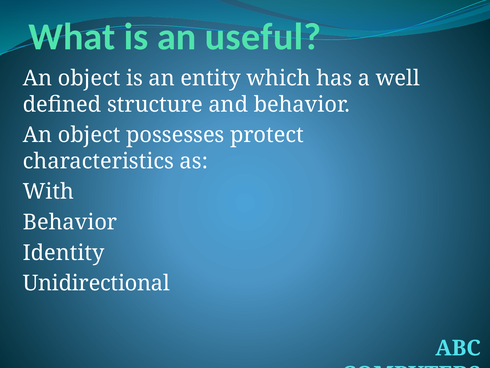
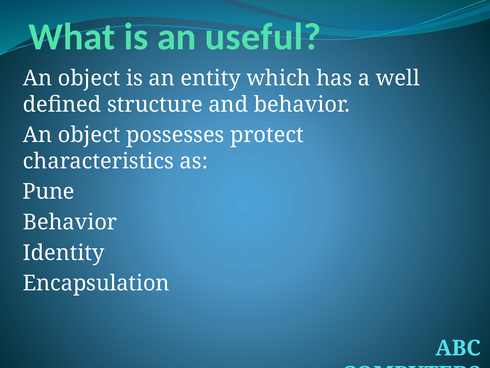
With: With -> Pune (49, 192)
Unidirectional: Unidirectional -> Encapsulation (96, 283)
